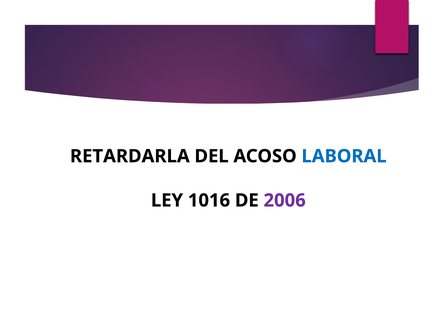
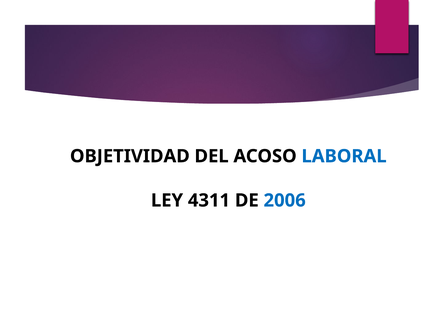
RETARDARLA: RETARDARLA -> OBJETIVIDAD (130, 156)
1016: 1016 -> 4311 (209, 201)
2006 colour: purple -> blue (285, 201)
